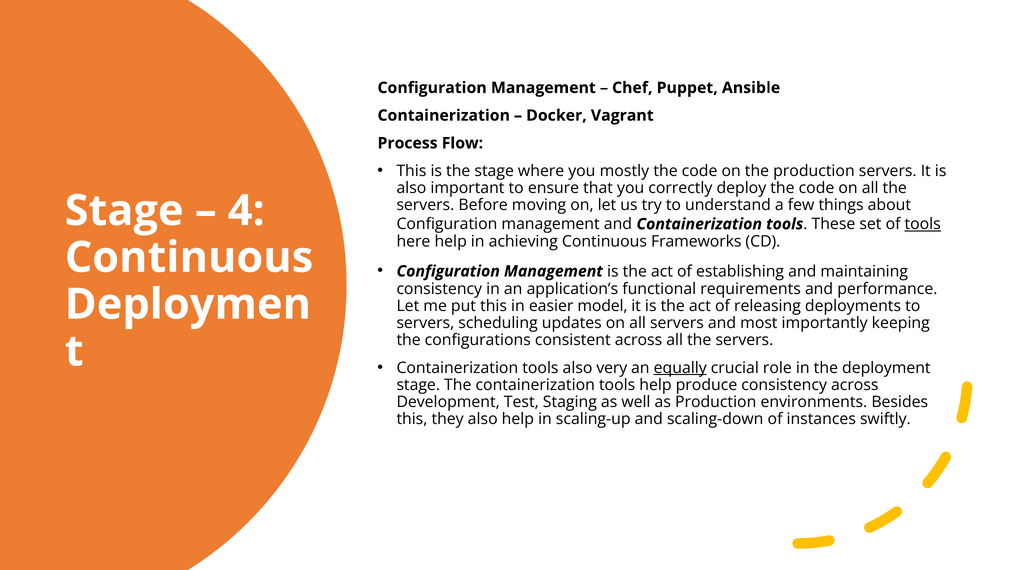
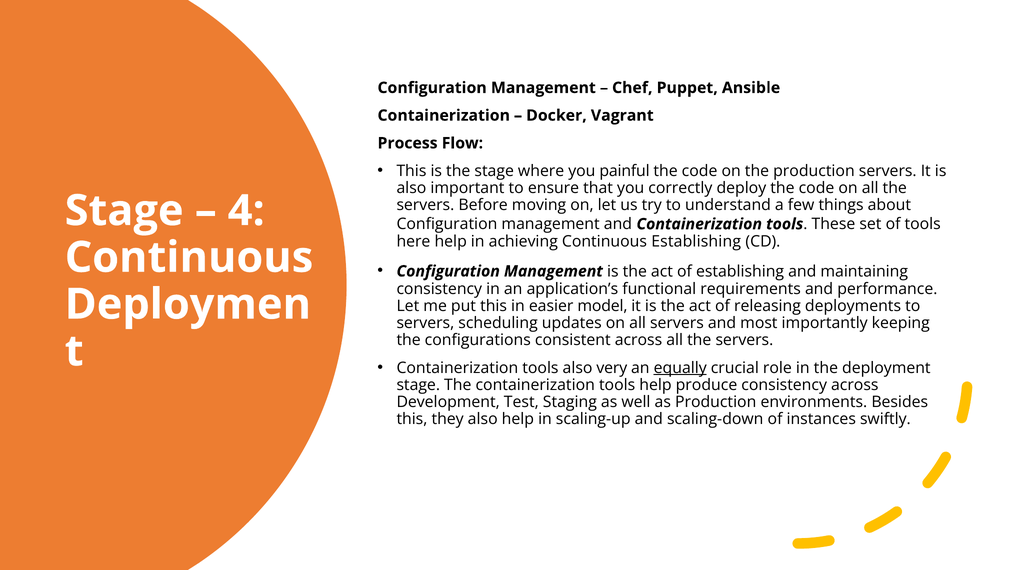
mostly: mostly -> painful (625, 171)
tools underline: present -> none (923, 224)
Continuous Frameworks: Frameworks -> Establishing (696, 242)
